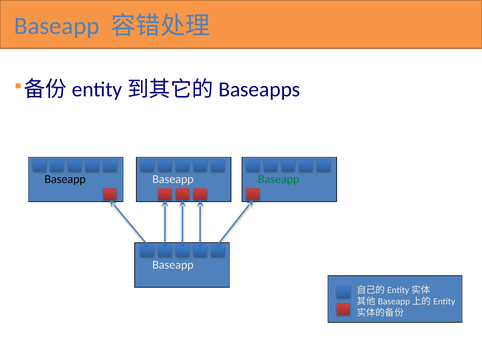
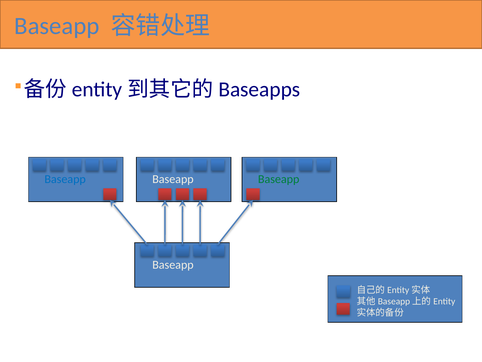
Baseapp colour: black -> blue (65, 179)
